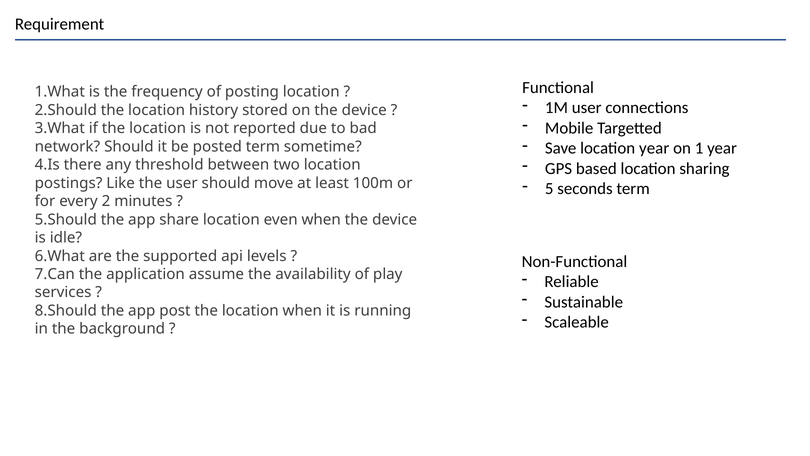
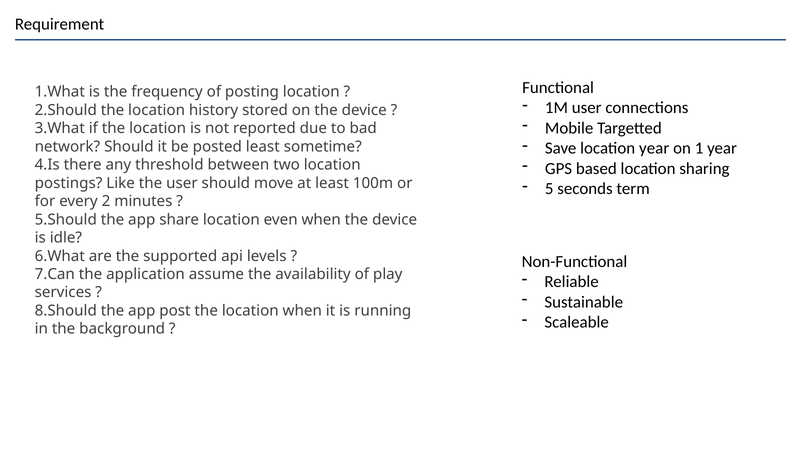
posted term: term -> least (263, 146)
